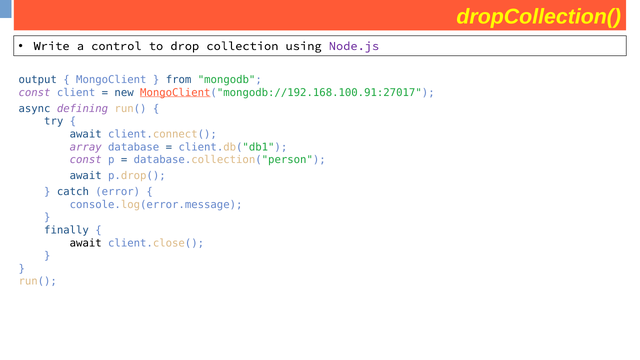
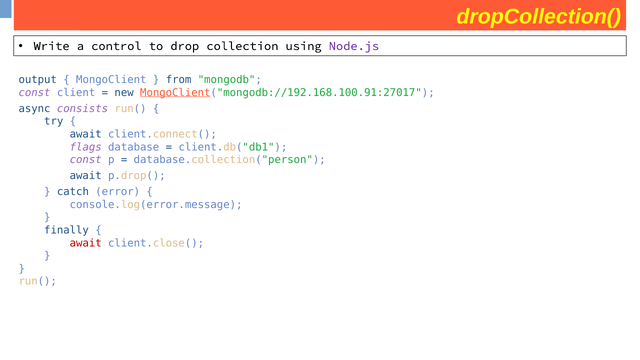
defining: defining -> consists (83, 109)
array: array -> flags (86, 147)
await colour: black -> red (86, 243)
